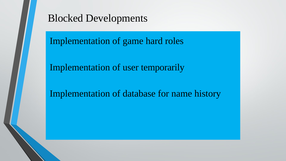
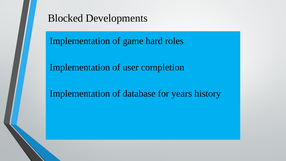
temporarily: temporarily -> completion (163, 67)
name: name -> years (182, 94)
